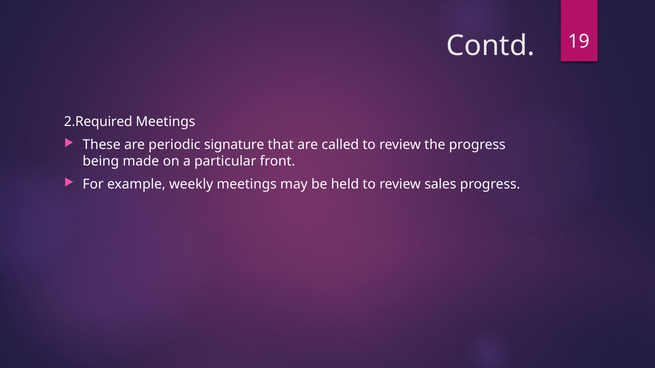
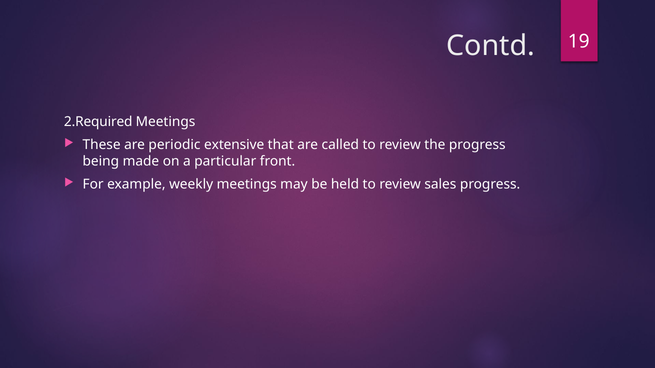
signature: signature -> extensive (234, 145)
